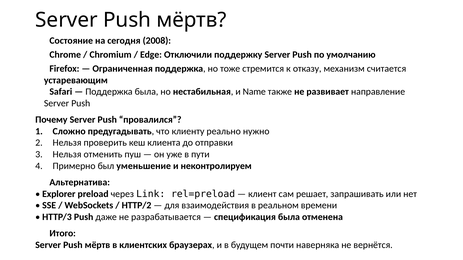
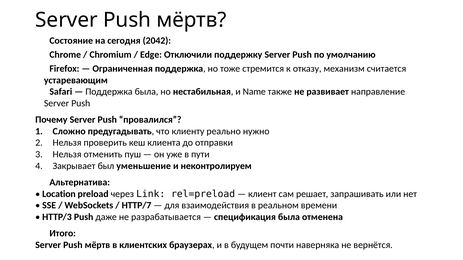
2008: 2008 -> 2042 (157, 41)
Примерно: Примерно -> Закрывает (74, 166)
Explorer: Explorer -> Location (59, 194)
HTTP/2: HTTP/2 -> HTTP/7 (137, 206)
